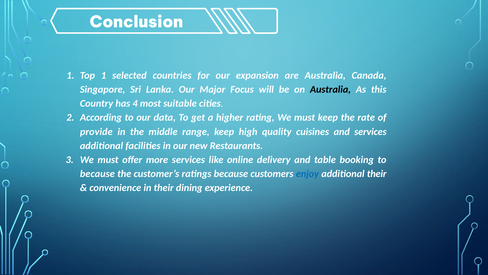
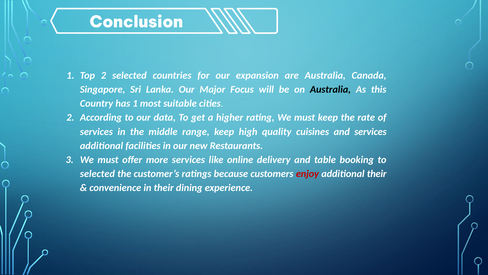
Top 1: 1 -> 2 (104, 75)
has 4: 4 -> 1 (135, 103)
provide: provide -> services (96, 131)
because: because -> selected (97, 174)
enjoy colour: blue -> red (307, 174)
